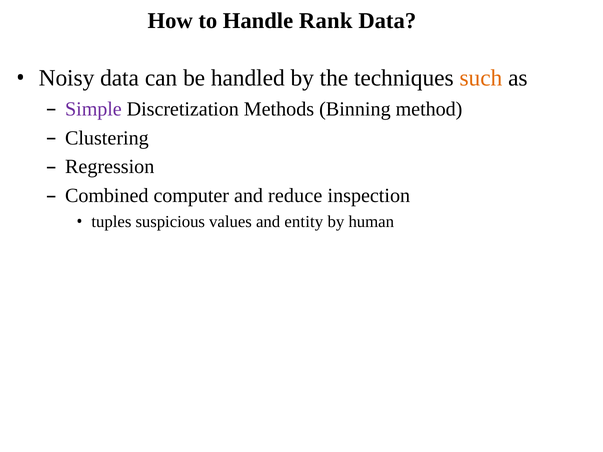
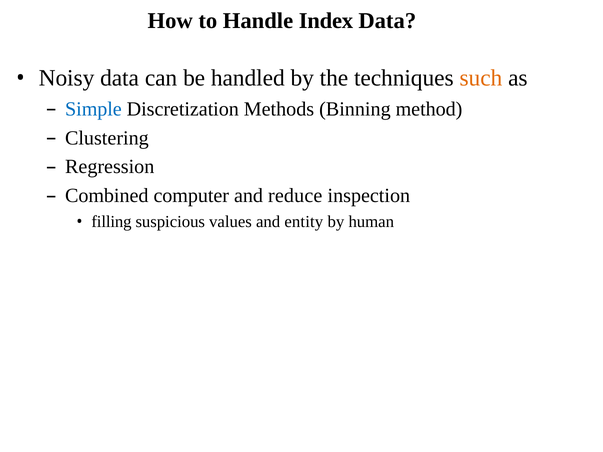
Rank: Rank -> Index (326, 21)
Simple colour: purple -> blue (93, 109)
tuples: tuples -> filling (111, 222)
